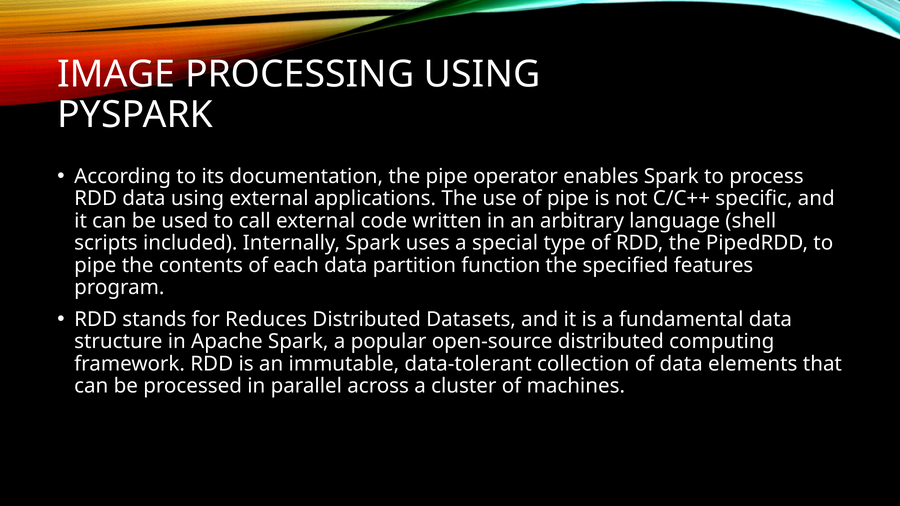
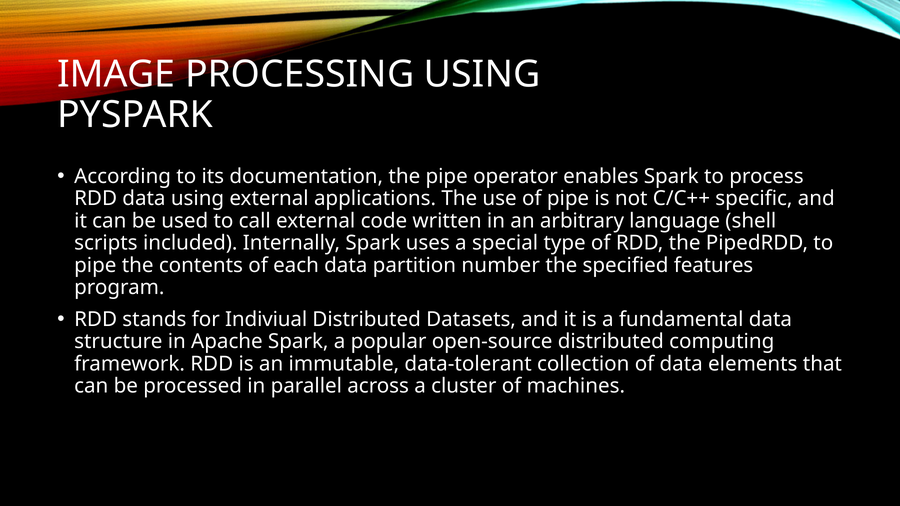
function: function -> number (501, 265)
Reduces: Reduces -> Indiviual (266, 319)
